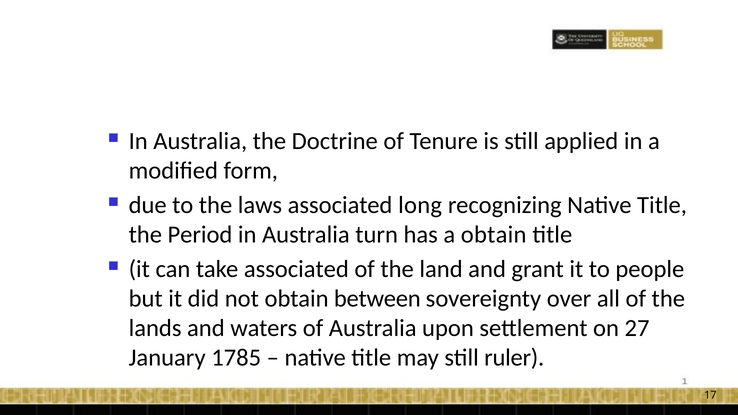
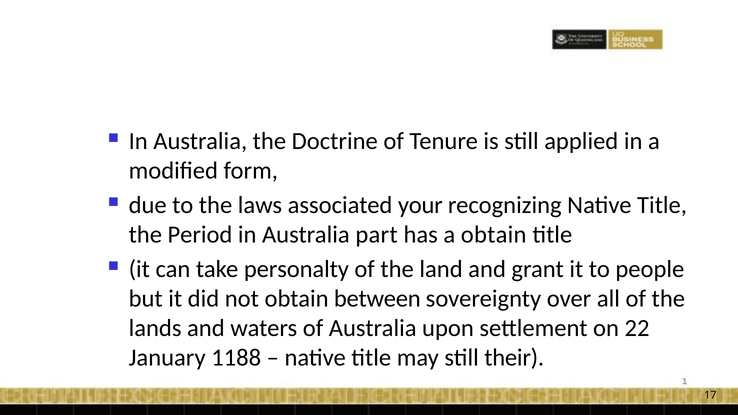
long: long -> your (420, 205)
turn: turn -> part (377, 235)
take associated: associated -> personalty (296, 269)
27: 27 -> 22 (637, 328)
1785: 1785 -> 1188 (236, 358)
ruler: ruler -> their (514, 358)
